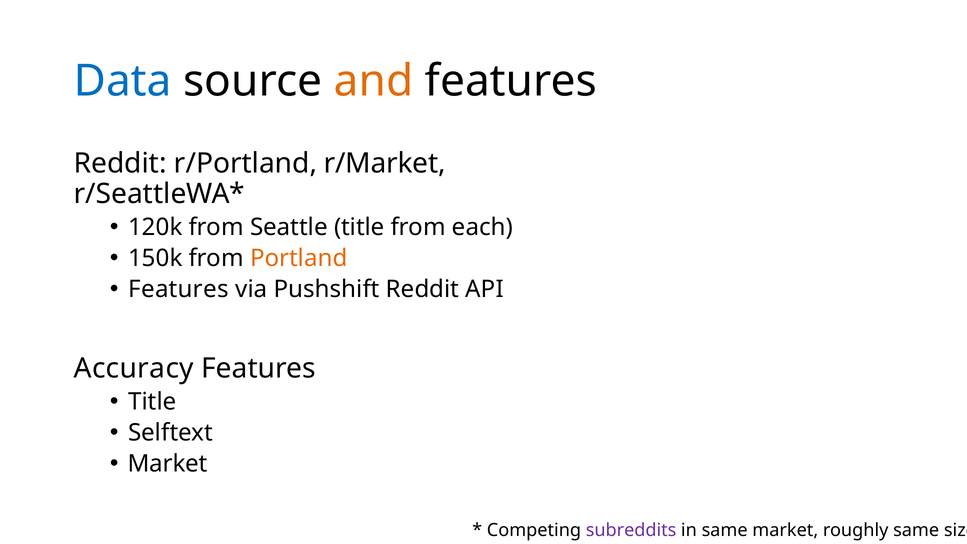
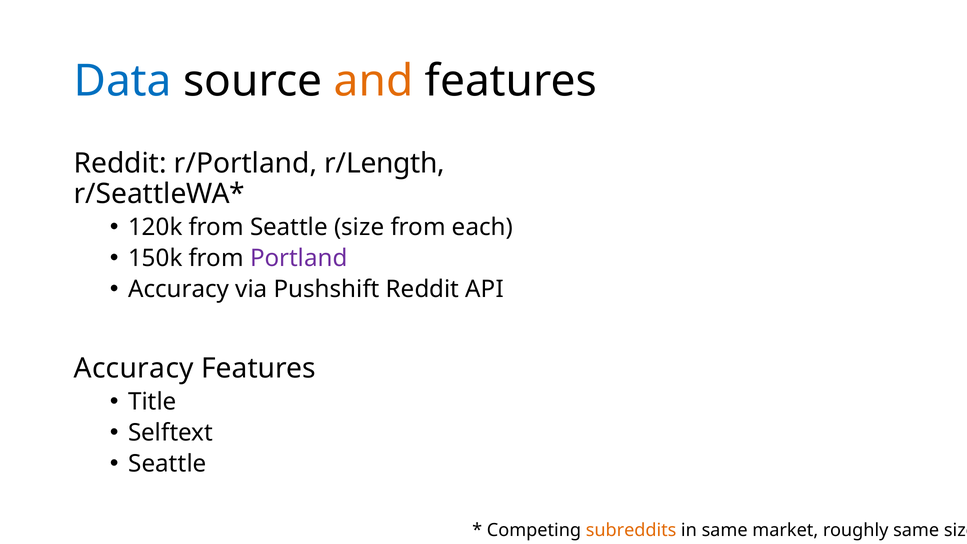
r/Market: r/Market -> r/Length (385, 163)
Seattle title: title -> size (359, 227)
Portland colour: orange -> purple (299, 258)
Features: Features -> Accuracy (179, 289)
Market: Market -> Seattle (167, 464)
subreddits colour: purple -> orange (631, 530)
